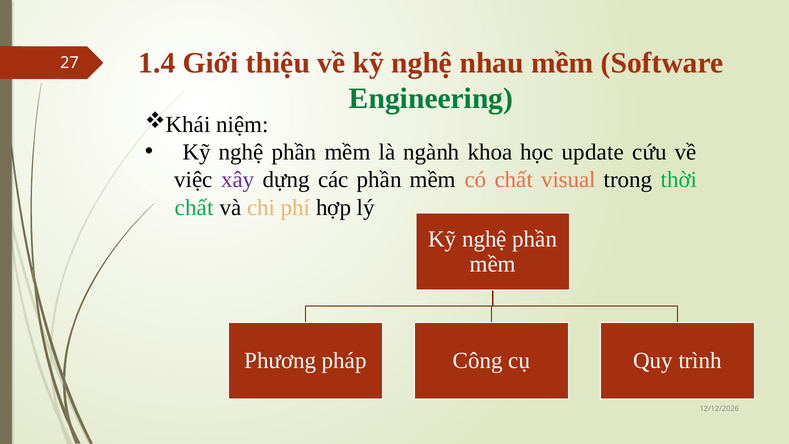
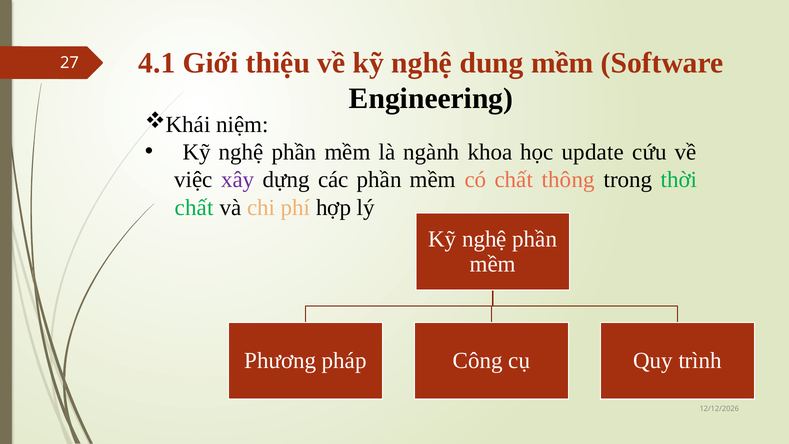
1.4: 1.4 -> 4.1 (157, 63)
nhau: nhau -> dung (492, 63)
Engineering colour: green -> black (431, 99)
visual: visual -> thông (568, 180)
